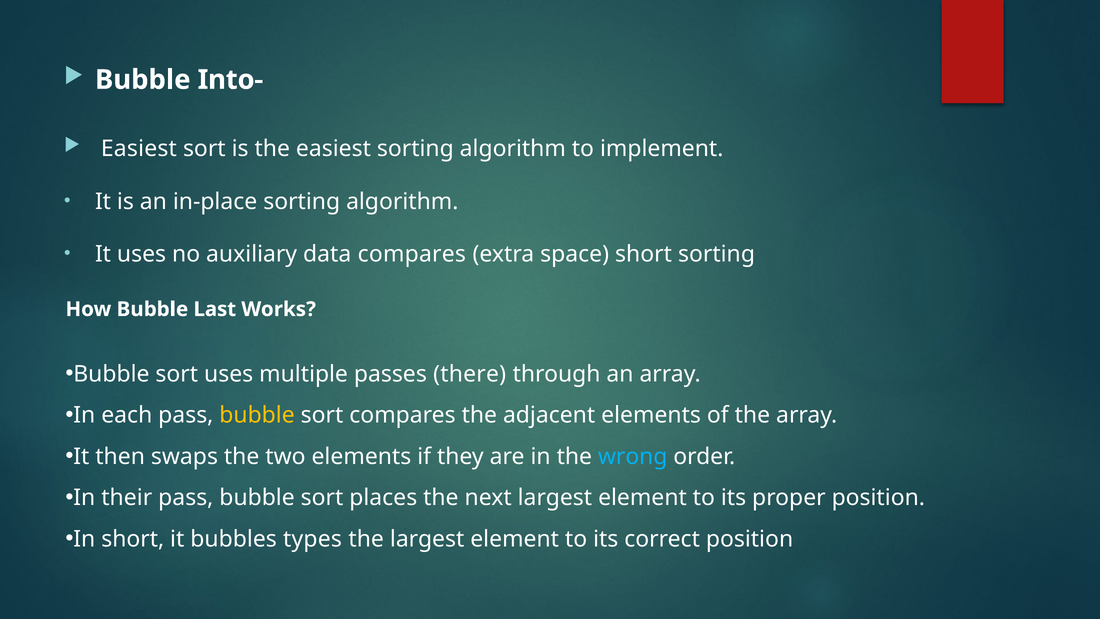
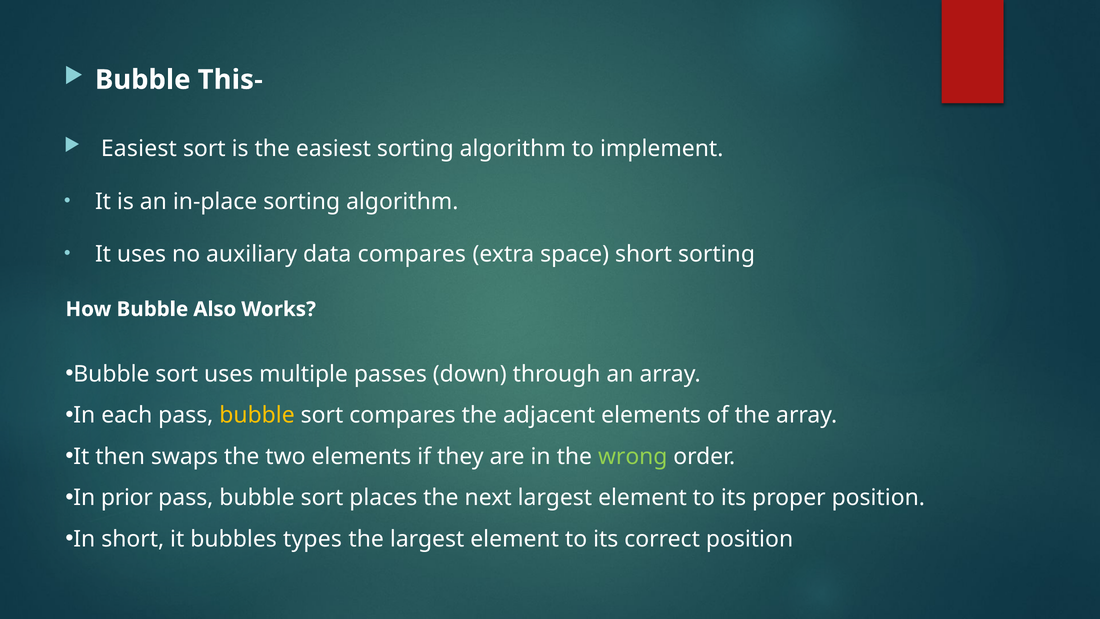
Into-: Into- -> This- (230, 80)
Last: Last -> Also (215, 309)
there: there -> down (470, 374)
wrong colour: light blue -> light green (633, 456)
their: their -> prior (127, 498)
